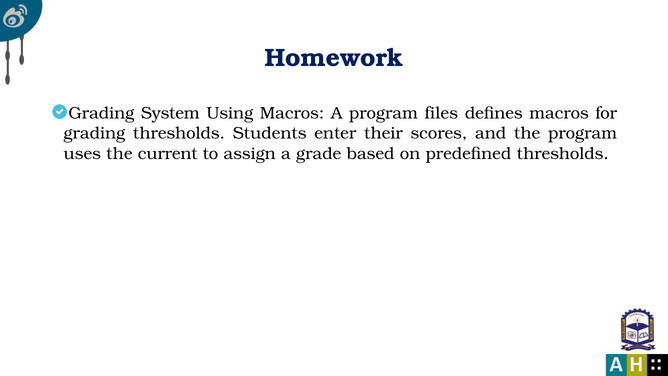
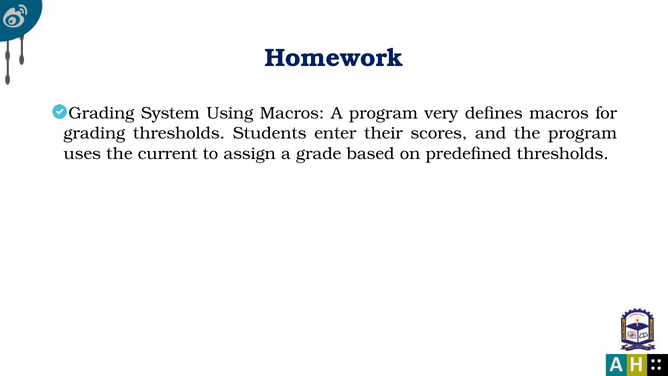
files: files -> very (441, 113)
